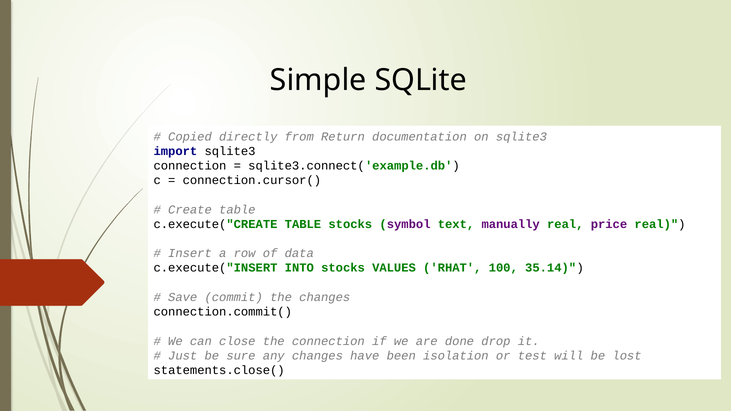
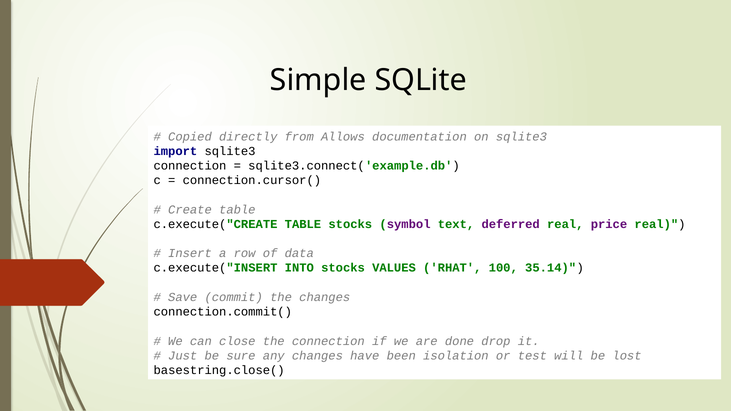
Return: Return -> Allows (343, 137)
manually: manually -> deferred (511, 224)
statements.close(: statements.close( -> basestring.close( (219, 370)
